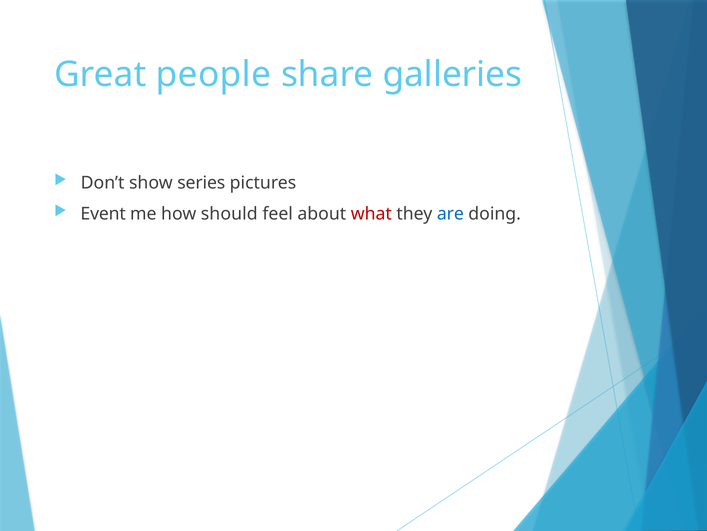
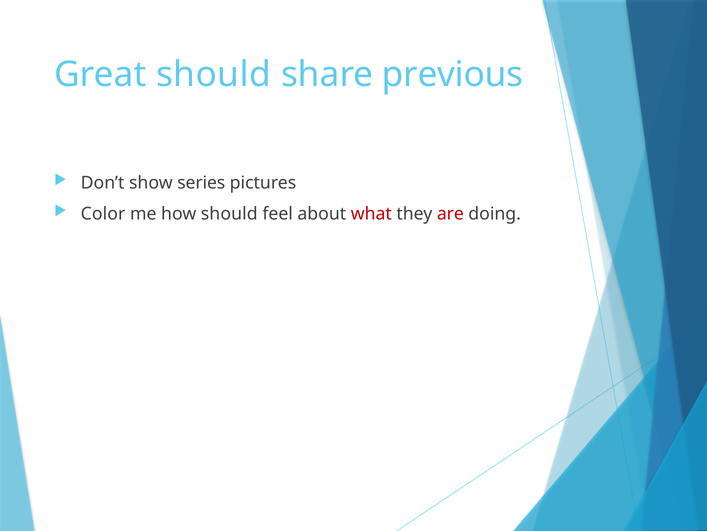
Great people: people -> should (213, 74)
galleries: galleries -> previous (453, 74)
Event: Event -> Color (103, 213)
are colour: blue -> red (450, 213)
